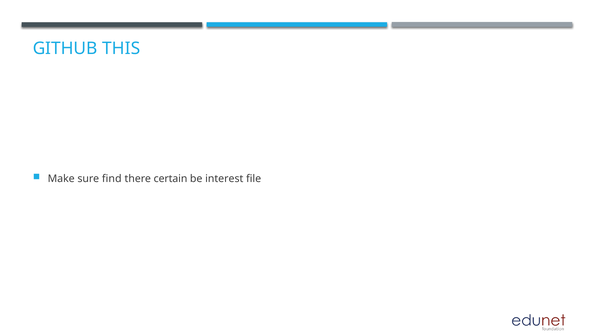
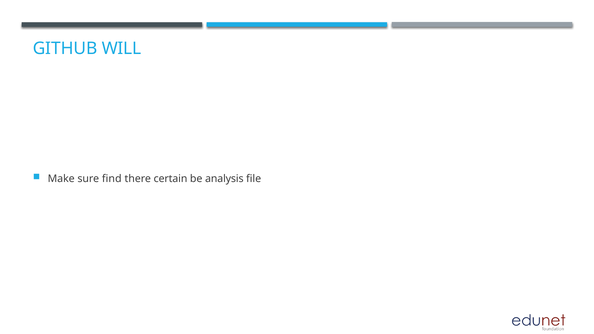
THIS: THIS -> WILL (121, 49)
interest: interest -> analysis (224, 179)
